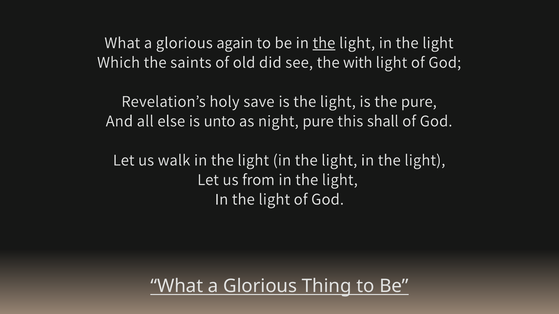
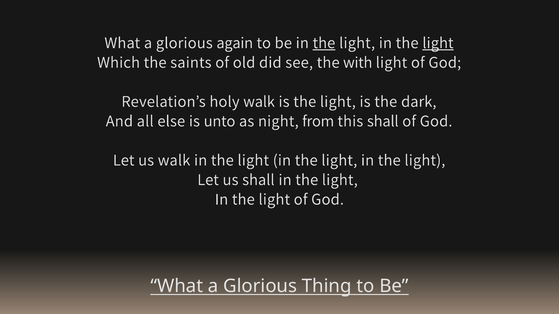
light underline: none -> present (438, 43)
holy save: save -> walk (259, 102)
the pure: pure -> dark (419, 102)
night pure: pure -> from (318, 121)
us from: from -> shall (258, 180)
